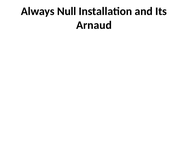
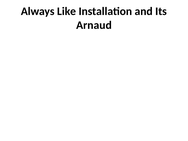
Null: Null -> Like (67, 11)
